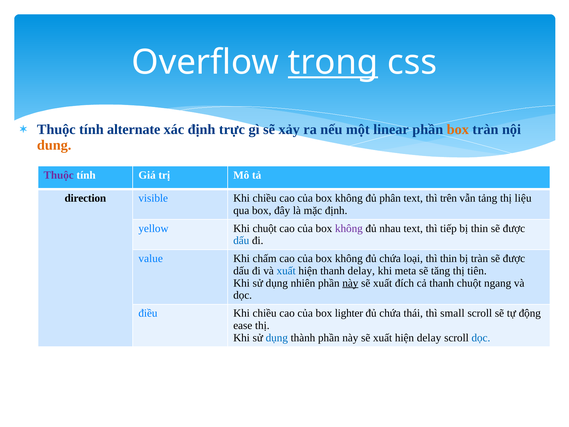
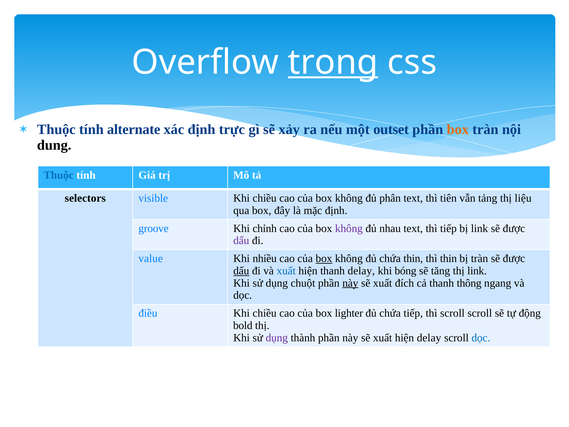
linear: linear -> outset (391, 129)
dung colour: orange -> black (54, 145)
Thuộc colour: purple -> blue (59, 175)
direction: direction -> selectors (85, 198)
trên: trên -> tiên (448, 198)
yellow: yellow -> groove (154, 228)
Khi chuột: chuột -> chỉnh (265, 228)
bị thin: thin -> link (480, 228)
dấu colour: blue -> purple (241, 240)
chấm: chấm -> nhiều (265, 258)
box underline: none -> present (324, 258)
chứa loại: loại -> thin (413, 258)
dấu underline: none -> present (241, 271)
meta: meta -> bóng (406, 271)
thị tiên: tiên -> link (477, 271)
nhiên: nhiên -> chuột (303, 283)
thanh chuột: chuột -> thông (469, 283)
chứa thái: thái -> tiếp (413, 313)
thì small: small -> scroll (452, 313)
ease: ease -> bold (243, 325)
dụng colour: blue -> purple (277, 338)
